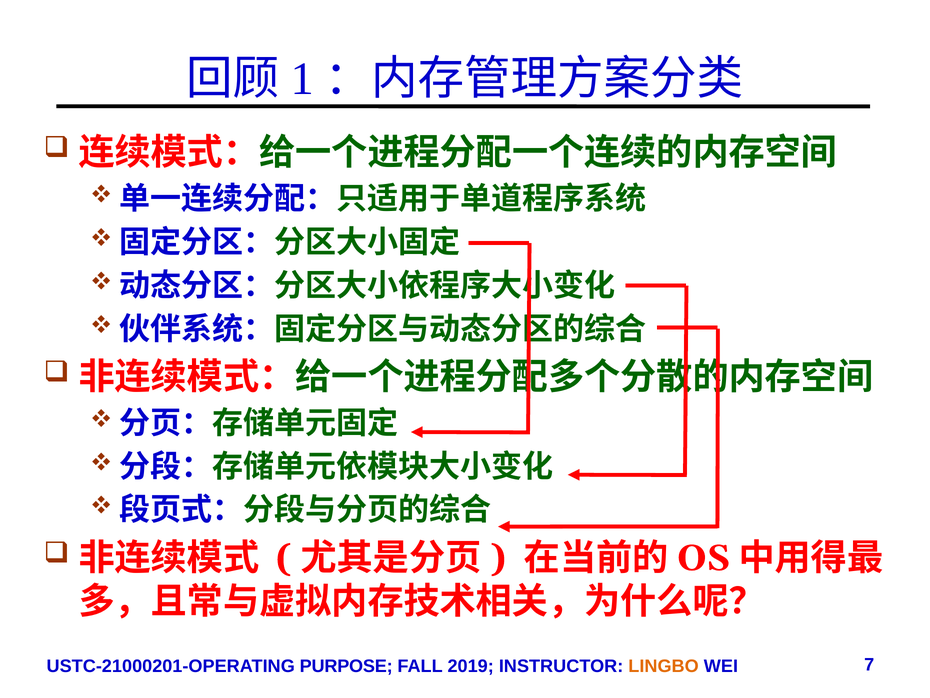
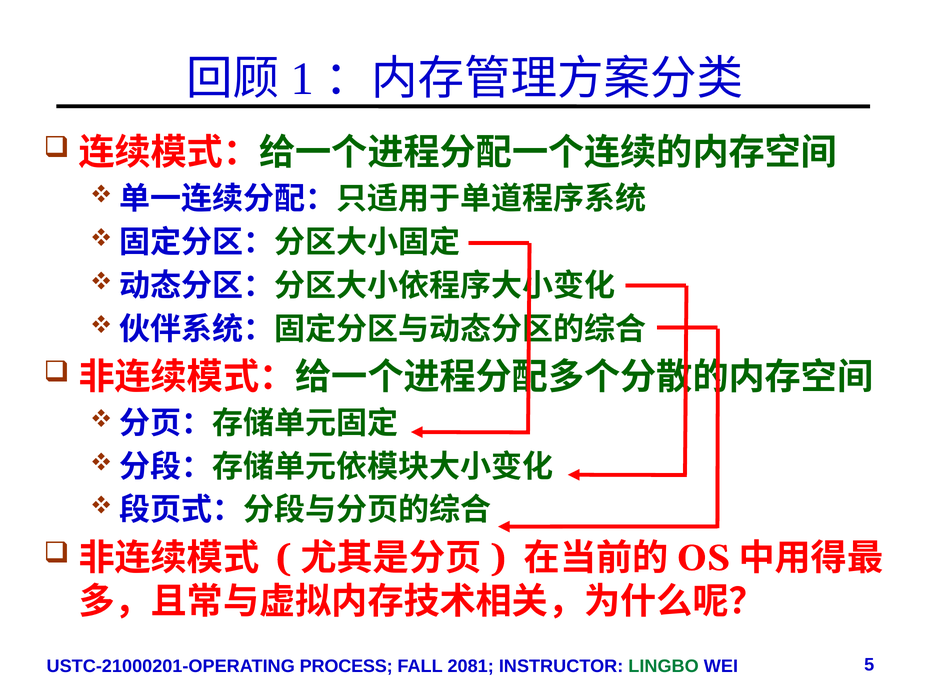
PURPOSE: PURPOSE -> PROCESS (346, 666)
2019: 2019 -> 2081 (471, 666)
LINGBO colour: orange -> green (664, 666)
7: 7 -> 5 (869, 664)
